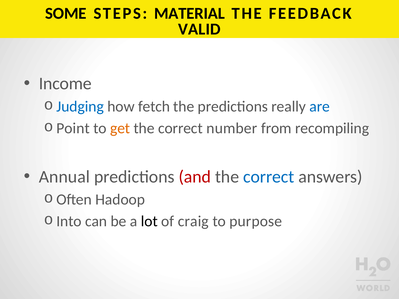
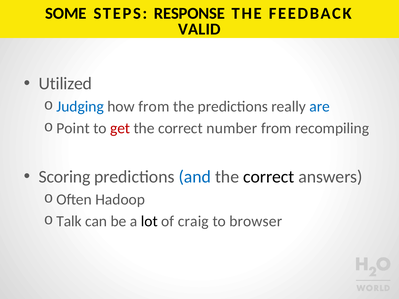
MATERIAL: MATERIAL -> RESPONSE (189, 13)
Income: Income -> Utilized (65, 84)
how fetch: fetch -> from (154, 107)
get colour: orange -> red (120, 128)
Annual: Annual -> Scoring (65, 177)
and colour: red -> blue (195, 177)
correct colour: blue -> black (269, 177)
Into: Into -> Talk (69, 222)
purpose: purpose -> browser (256, 222)
